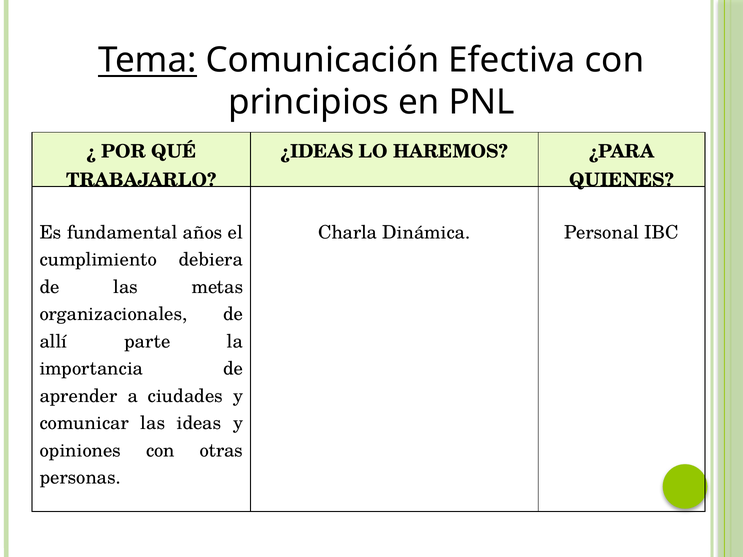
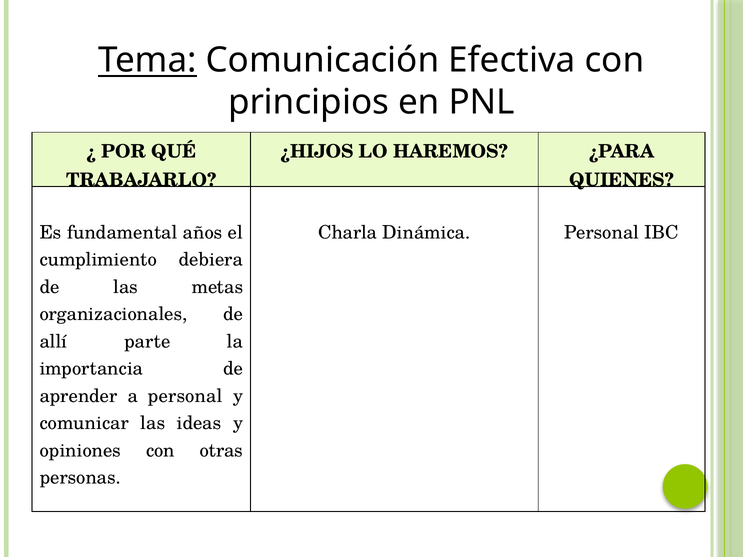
¿IDEAS: ¿IDEAS -> ¿HIJOS (317, 152)
a ciudades: ciudades -> personal (185, 396)
